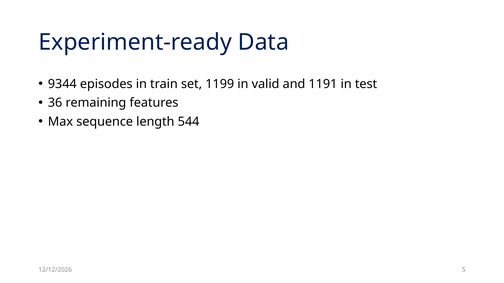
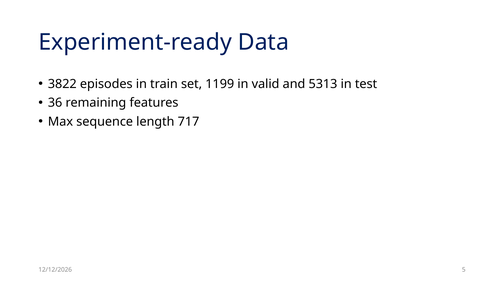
9344: 9344 -> 3822 (62, 84)
1191: 1191 -> 5313 (323, 84)
544: 544 -> 717 (189, 122)
